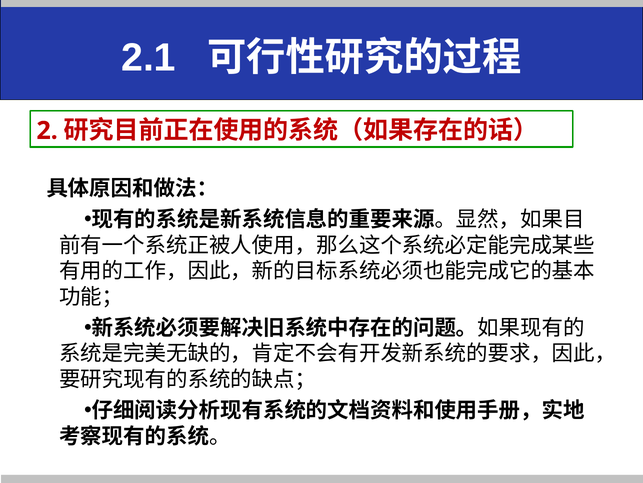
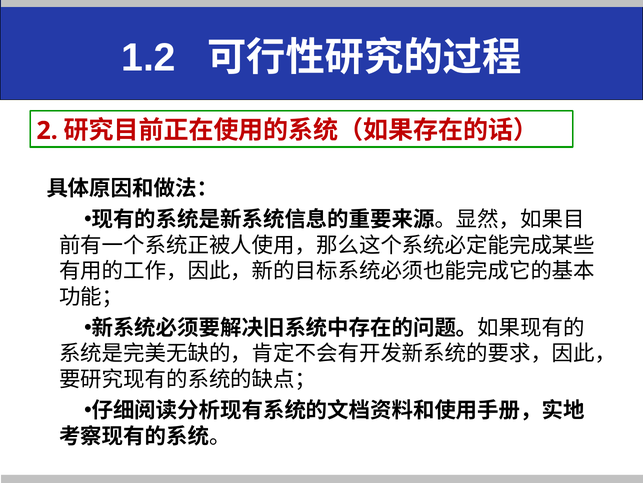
2.1: 2.1 -> 1.2 (149, 58)
